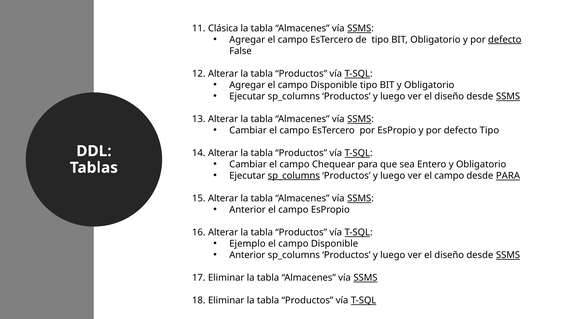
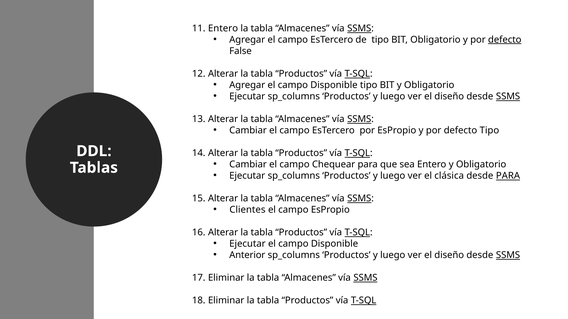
Clásica: Clásica -> Entero (223, 28)
sp_columns underline: present -> none (294, 176)
ver el campo: campo -> clásica (449, 176)
Anterior: Anterior -> Clientes (247, 210)
Ejemplo: Ejemplo -> Ejecutar (247, 244)
